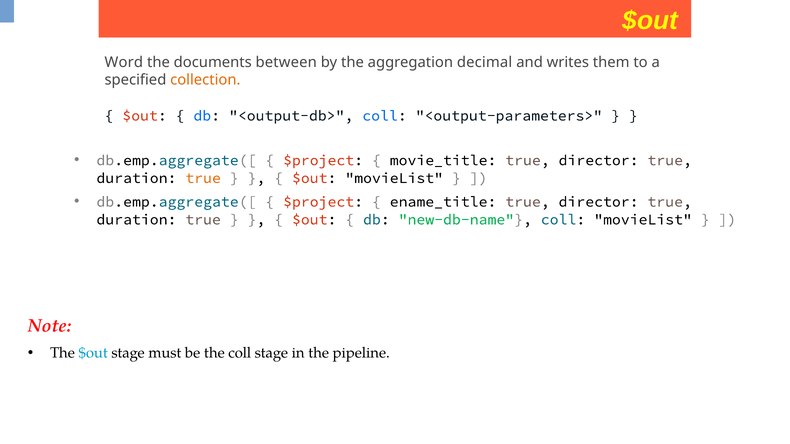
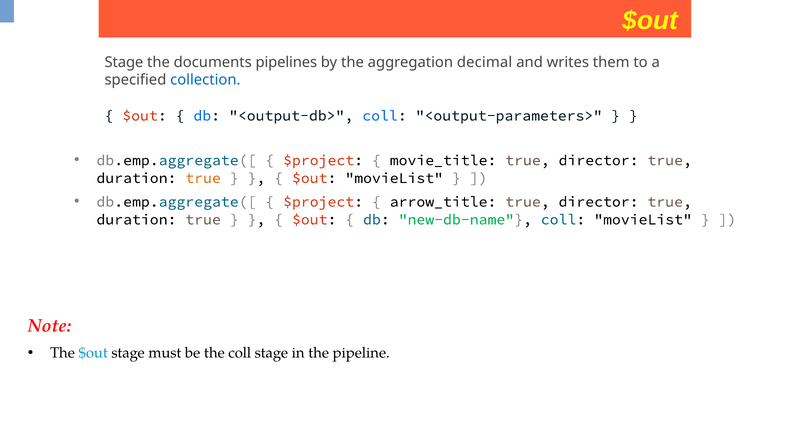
Word: Word -> Stage (124, 62)
between: between -> pipelines (286, 62)
collection colour: orange -> blue (205, 80)
ename_title: ename_title -> arrow_title (443, 202)
